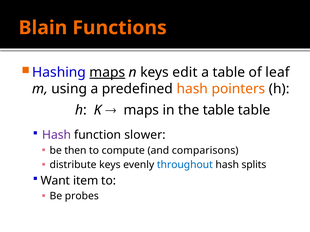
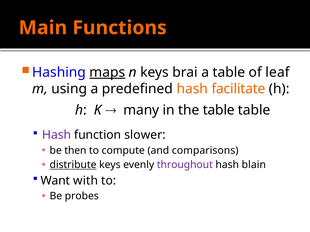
Blain: Blain -> Main (43, 28)
edit: edit -> brai (185, 73)
pointers: pointers -> facilitate (239, 89)
maps: maps -> many (141, 110)
distribute underline: none -> present (73, 165)
throughout colour: blue -> purple (185, 165)
splits: splits -> blain (254, 165)
item: item -> with (86, 181)
